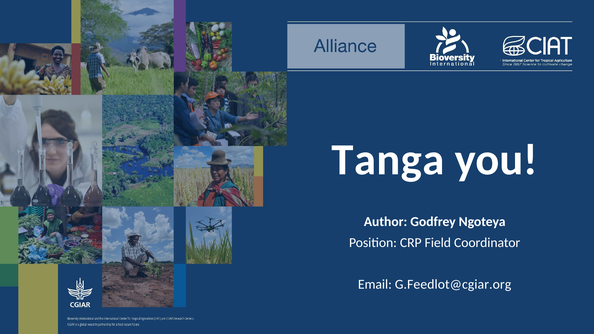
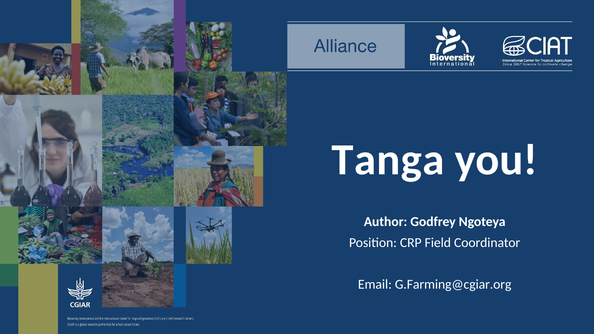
G.Feedlot@cgiar.org: G.Feedlot@cgiar.org -> G.Farming@cgiar.org (453, 284)
